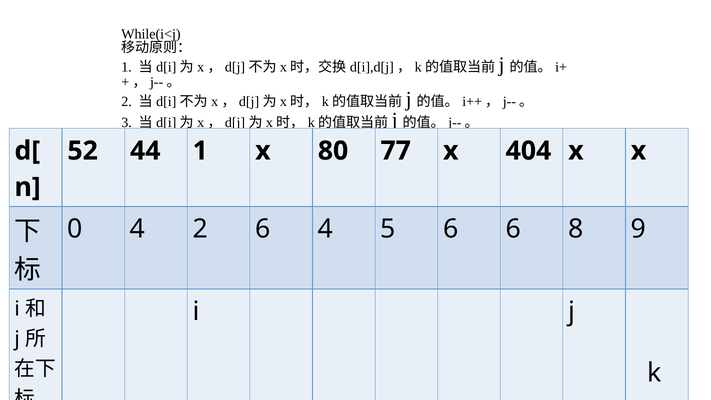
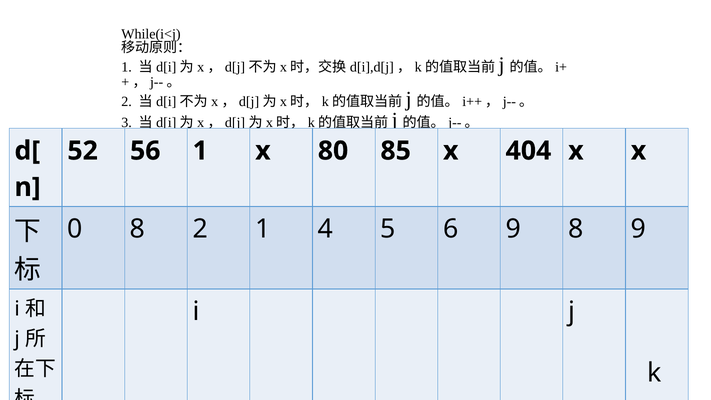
44: 44 -> 56 (145, 151)
77: 77 -> 85 (396, 151)
0 4: 4 -> 8 (138, 229)
2 6: 6 -> 1 (263, 229)
6 6: 6 -> 9 (513, 229)
